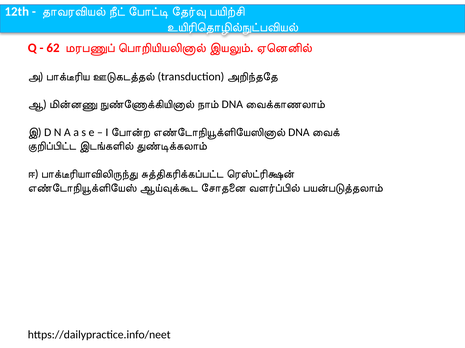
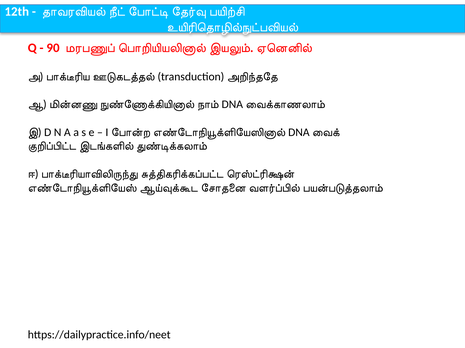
62: 62 -> 90 (53, 48)
